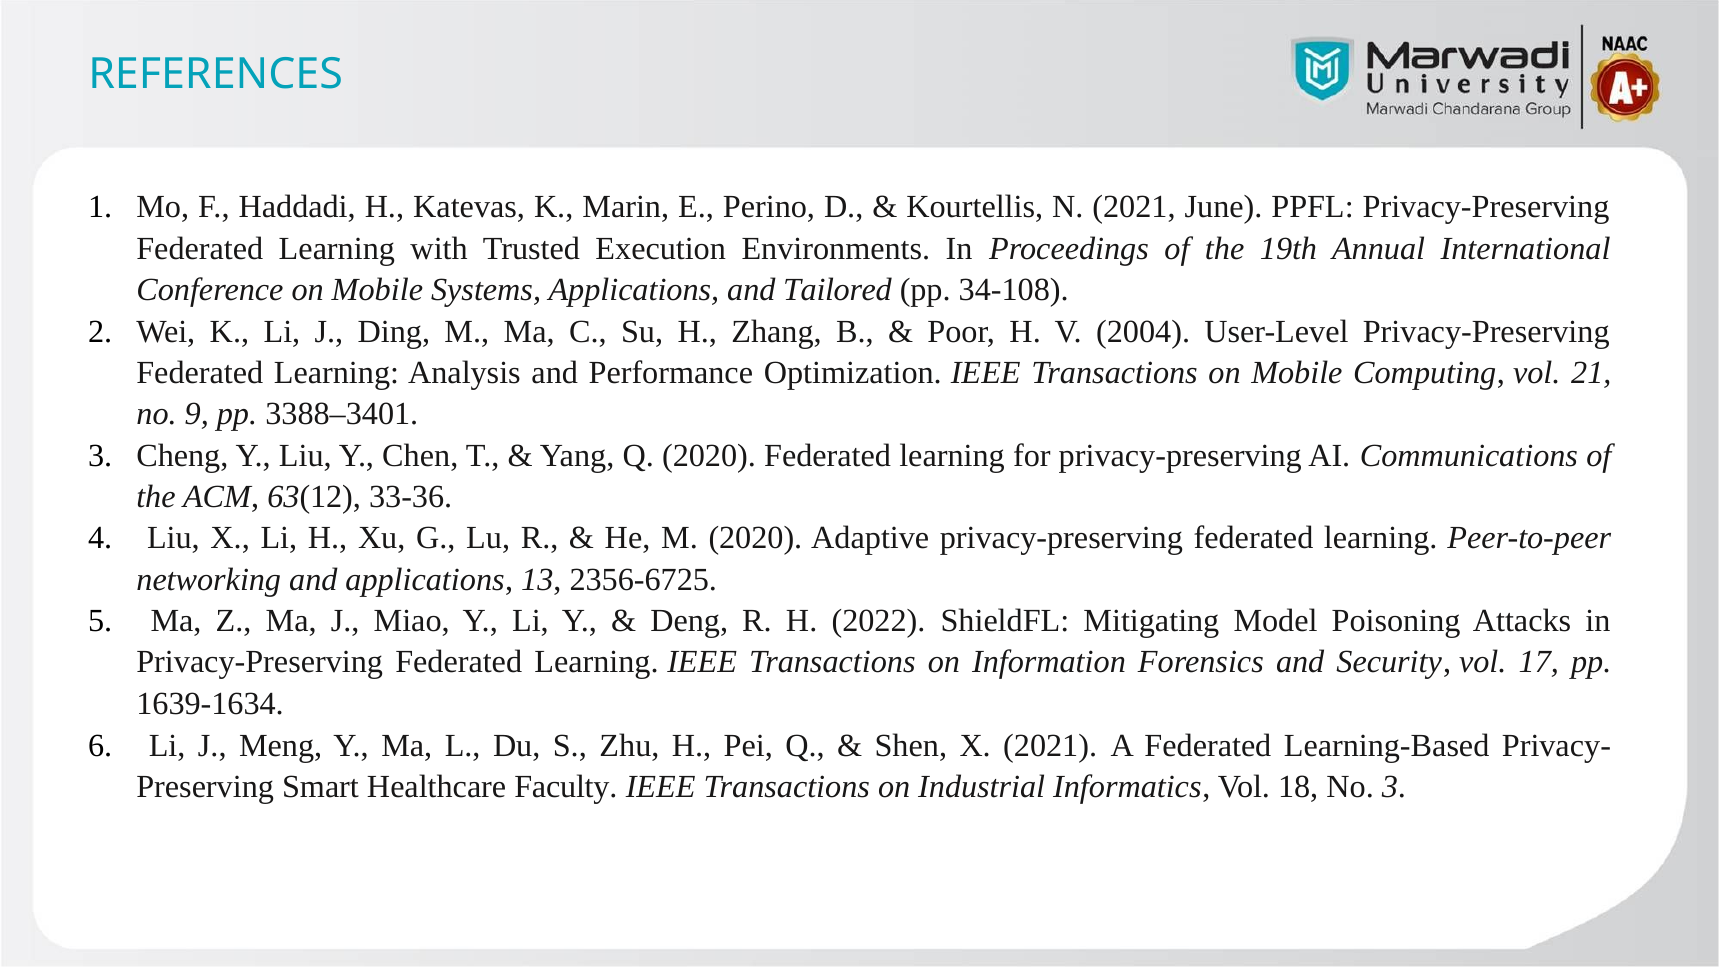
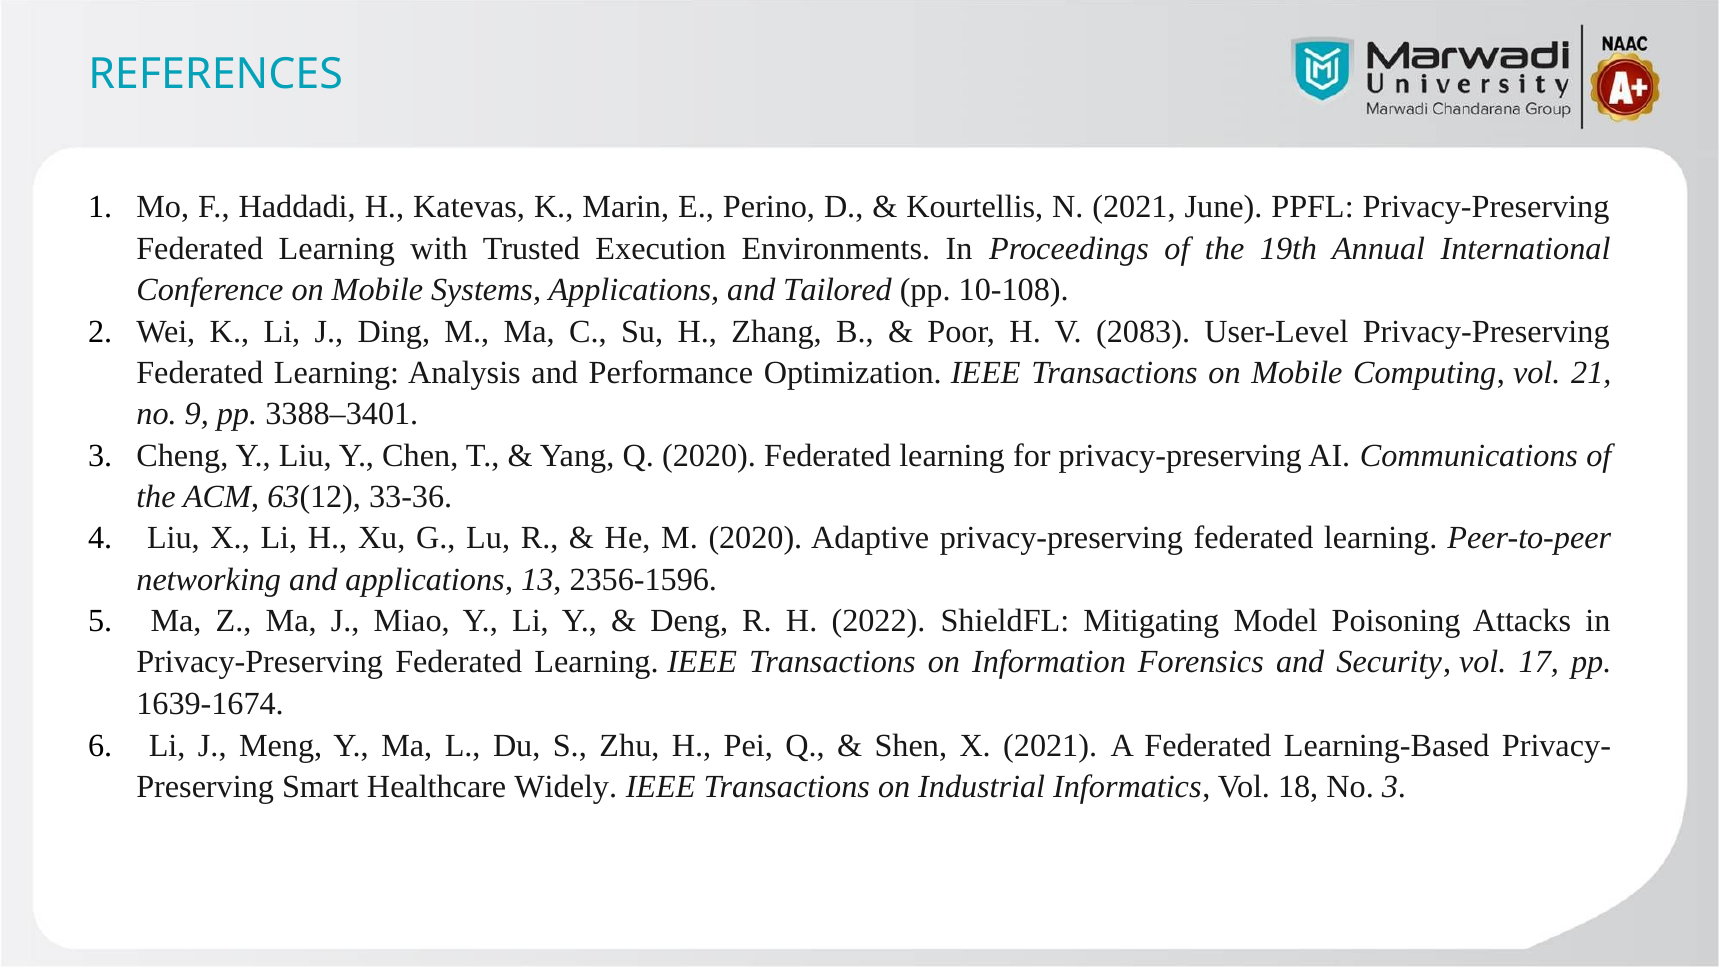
34-108: 34-108 -> 10-108 (1014, 290)
2004: 2004 -> 2083 (1143, 331)
2356-6725: 2356-6725 -> 2356-1596 (643, 580)
1639-1634: 1639-1634 -> 1639-1674 (210, 704)
Faculty: Faculty -> Widely (566, 787)
